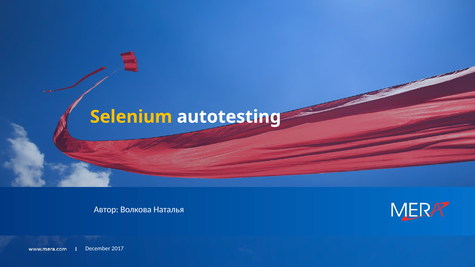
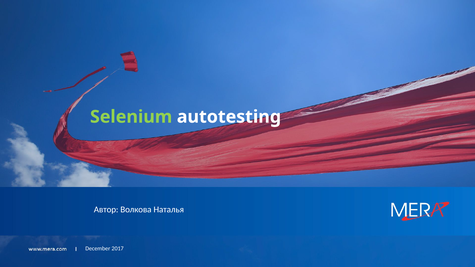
Selenium colour: yellow -> light green (131, 117)
